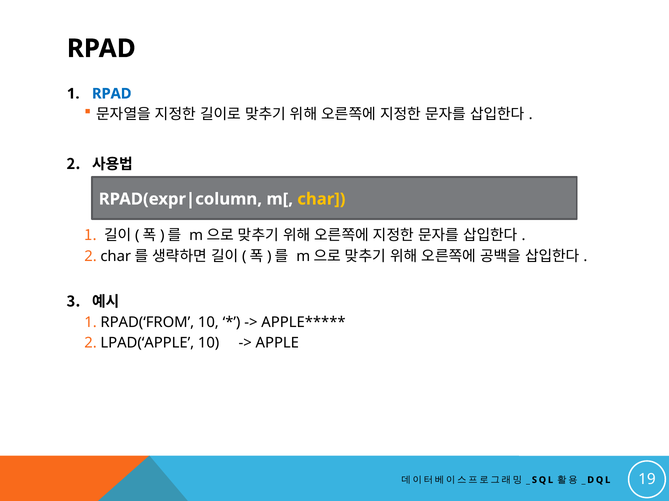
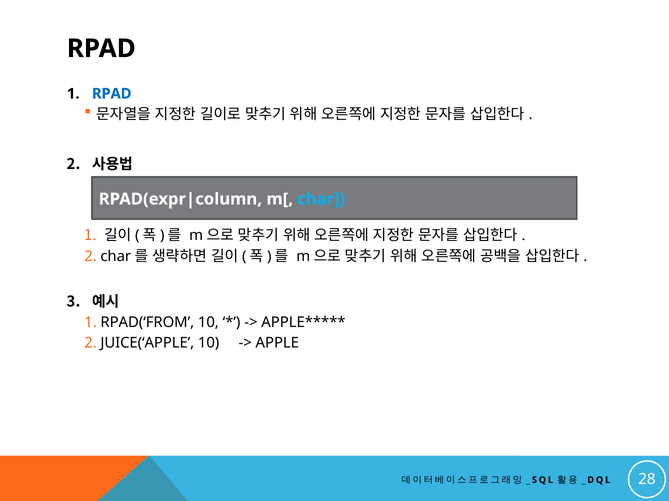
char colour: yellow -> light blue (321, 199)
LPAD(‘APPLE: LPAD(‘APPLE -> JUICE(‘APPLE (147, 344)
19: 19 -> 28 (647, 480)
